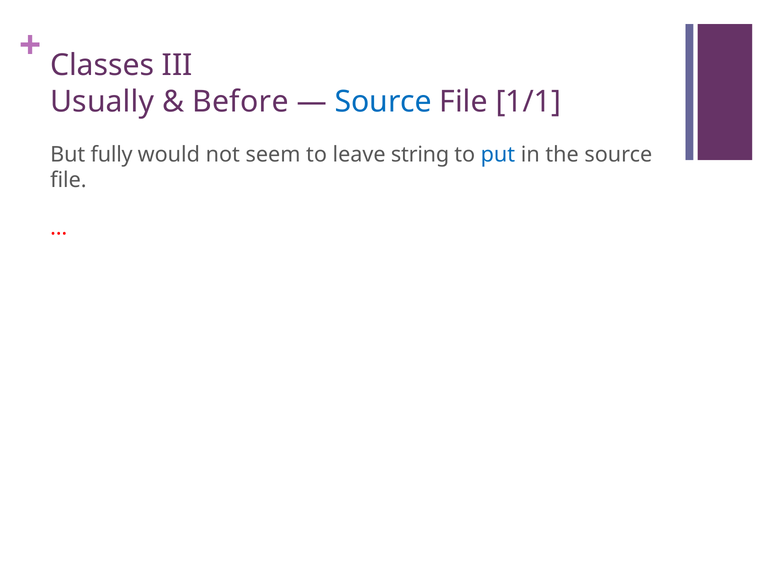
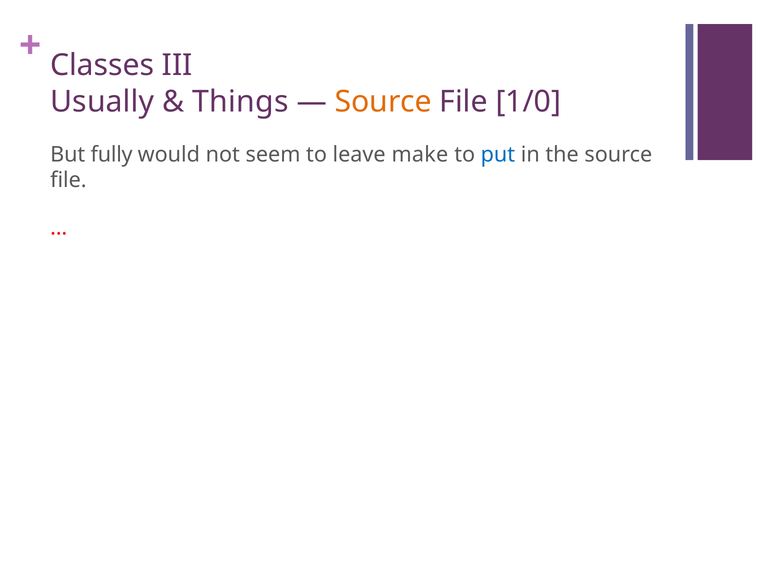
Before: Before -> Things (240, 102)
Source colour: blue -> orange (383, 102)
1/1: 1/1 -> 1/0 (528, 102)
string: string -> make (420, 154)
